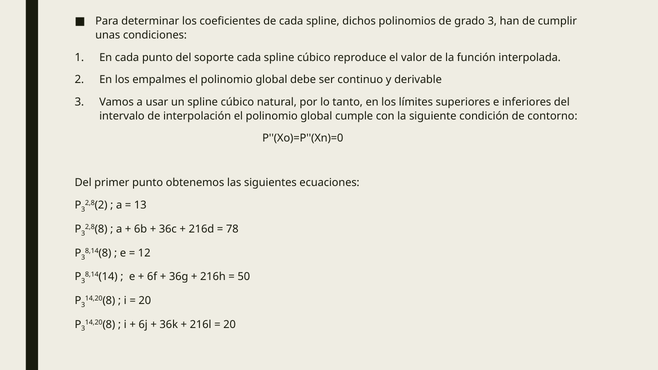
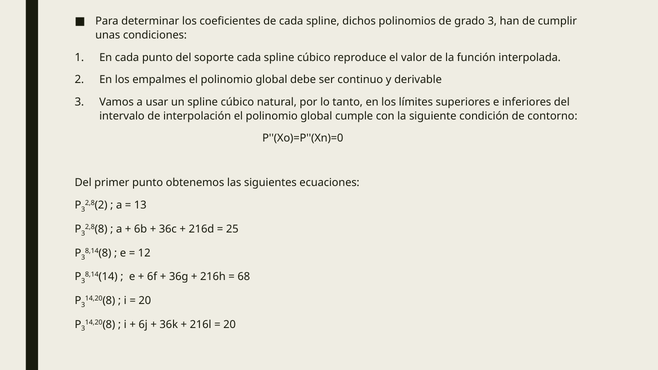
78: 78 -> 25 (232, 229)
50: 50 -> 68 (244, 277)
